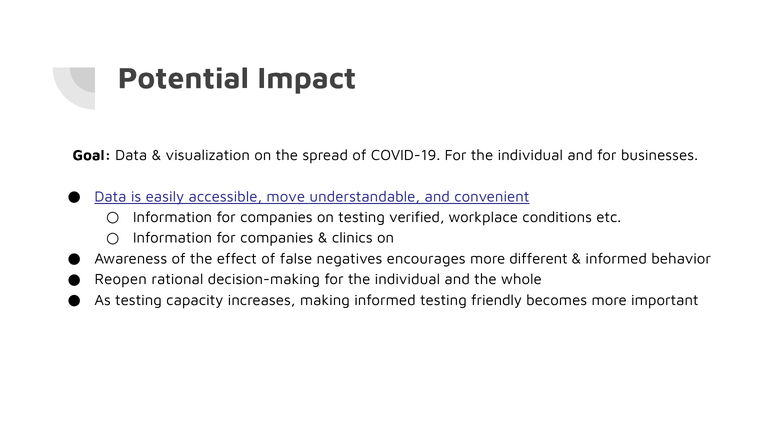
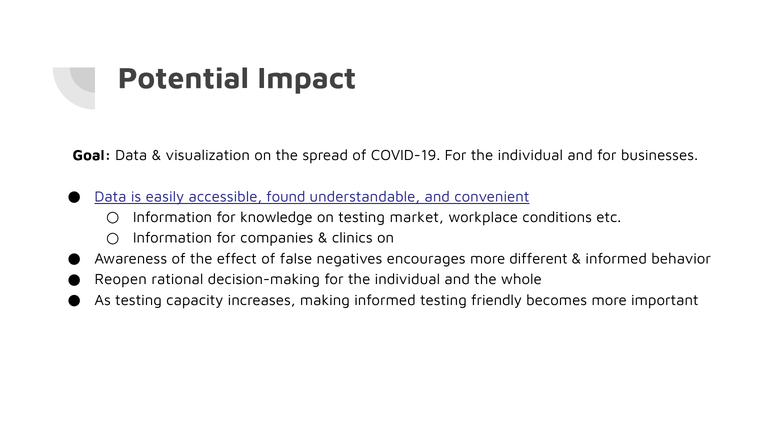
move: move -> found (286, 197)
companies: companies -> knowledge (276, 217)
verified: verified -> market (417, 217)
